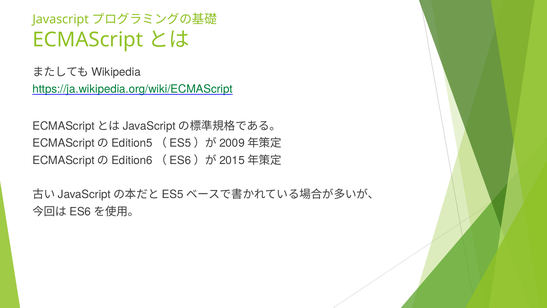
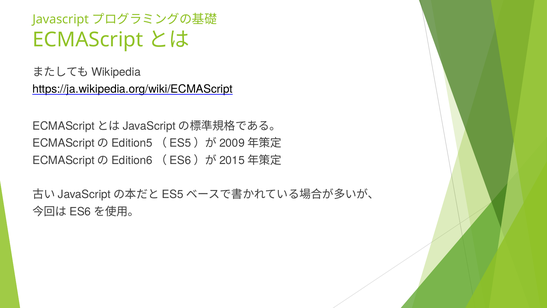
https://ja.wikipedia.org/wiki/ECMAScript colour: green -> black (133, 89)
